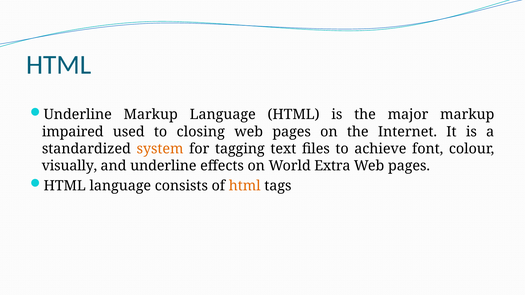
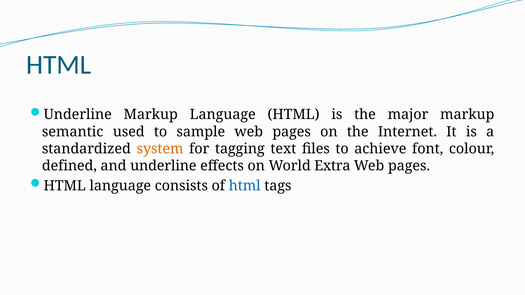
impaired: impaired -> semantic (73, 132)
closing: closing -> sample (201, 132)
visually: visually -> defined (69, 166)
html colour: orange -> blue (245, 186)
